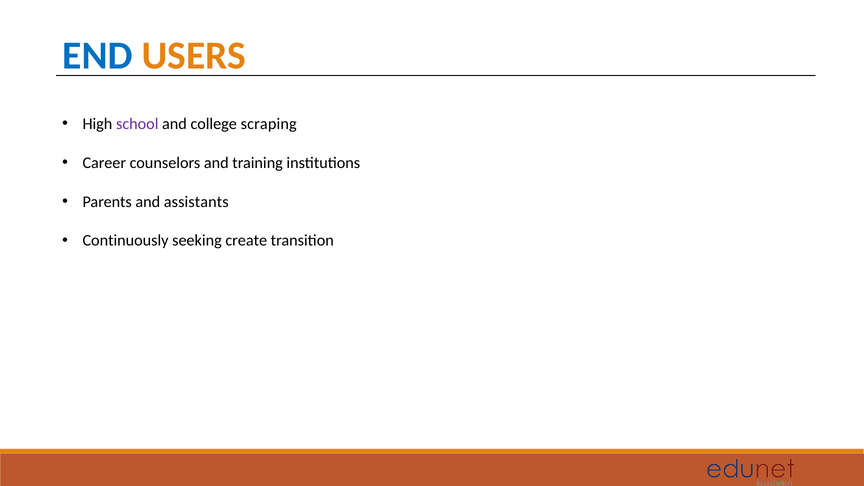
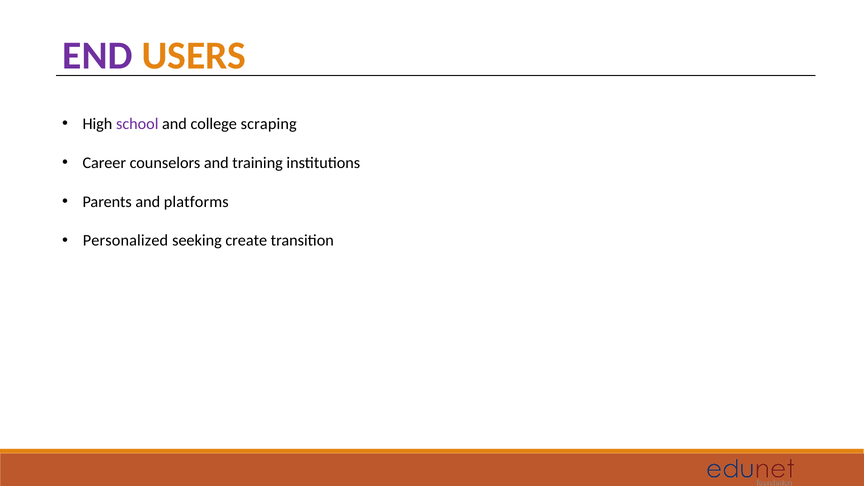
END colour: blue -> purple (97, 56)
assistants: assistants -> platforms (196, 202)
Continuously: Continuously -> Personalized (125, 241)
